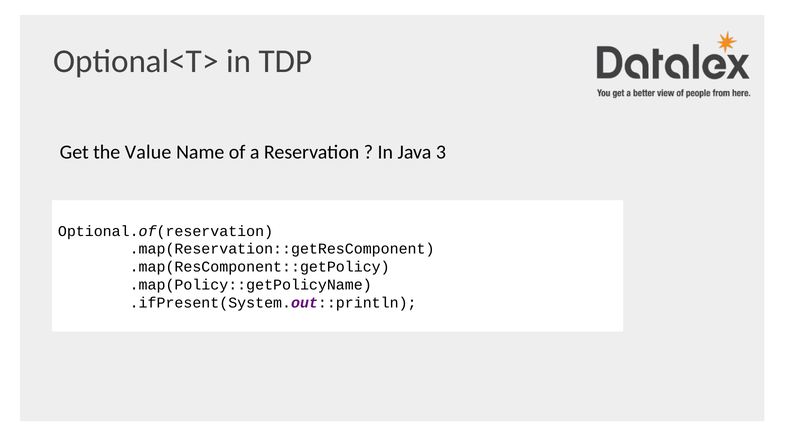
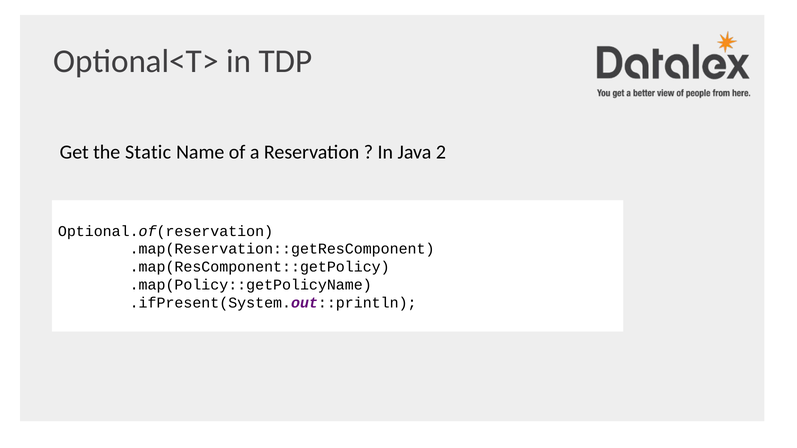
Value: Value -> Static (148, 152)
3: 3 -> 2 (441, 152)
